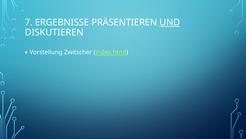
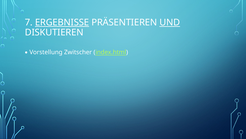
ERGEBNISSE underline: none -> present (62, 22)
